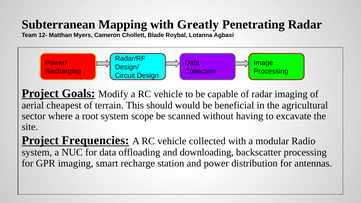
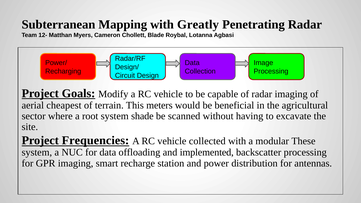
should: should -> meters (159, 105)
scope: scope -> shade (142, 116)
Radio: Radio -> These (303, 141)
downloading: downloading -> implemented (207, 152)
